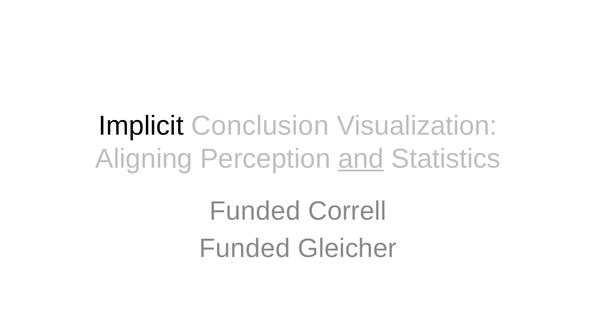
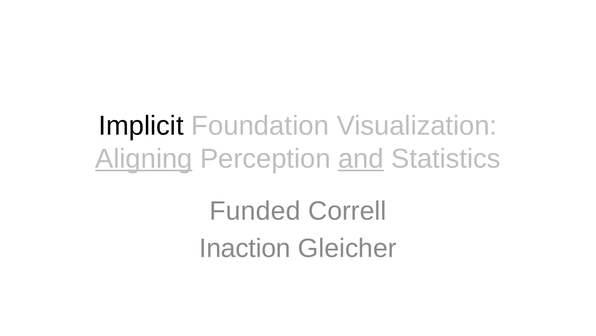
Conclusion: Conclusion -> Foundation (260, 126)
Aligning underline: none -> present (144, 158)
Funded: Funded -> Inaction (245, 248)
